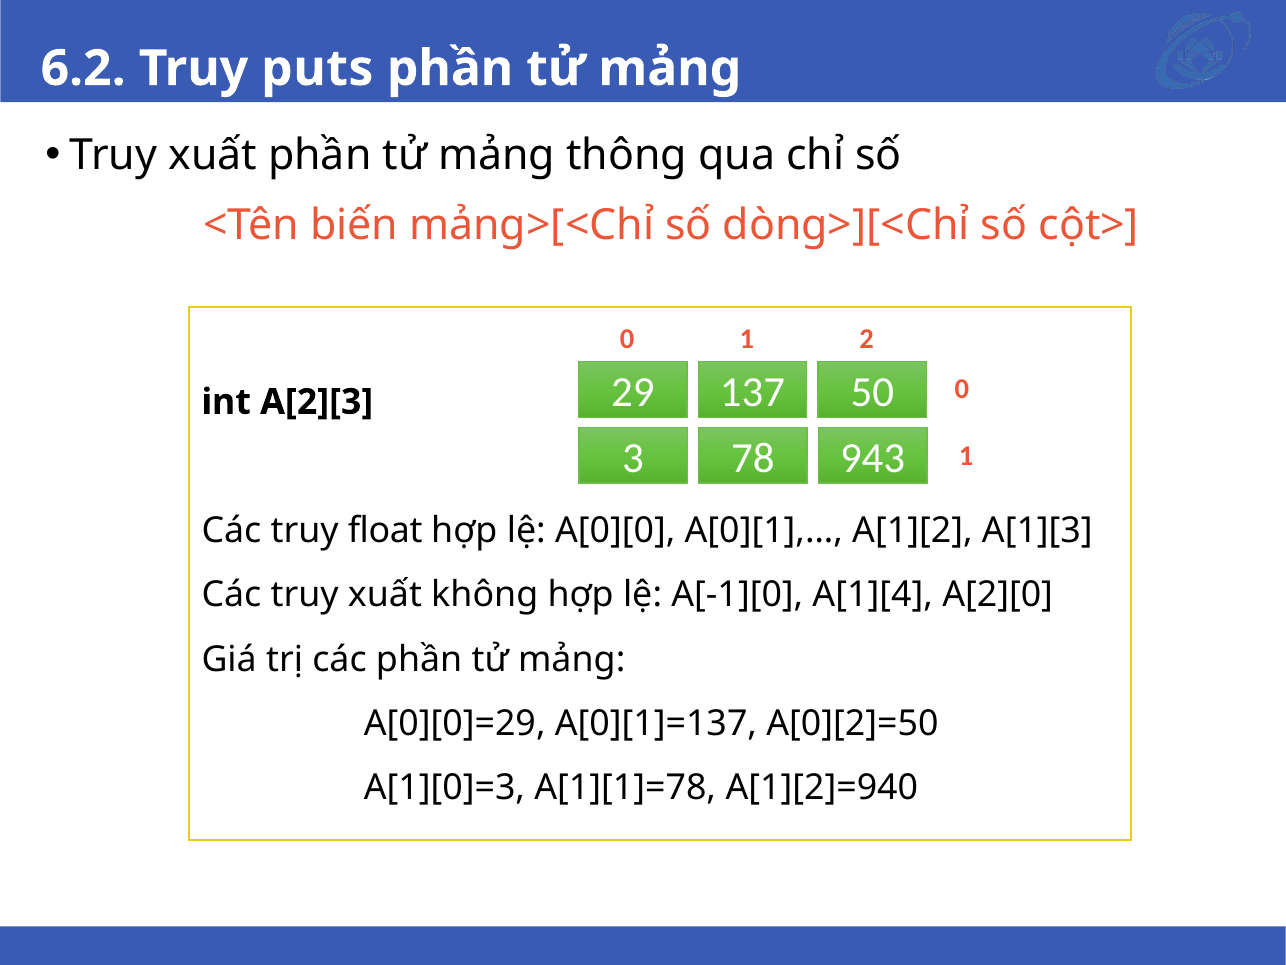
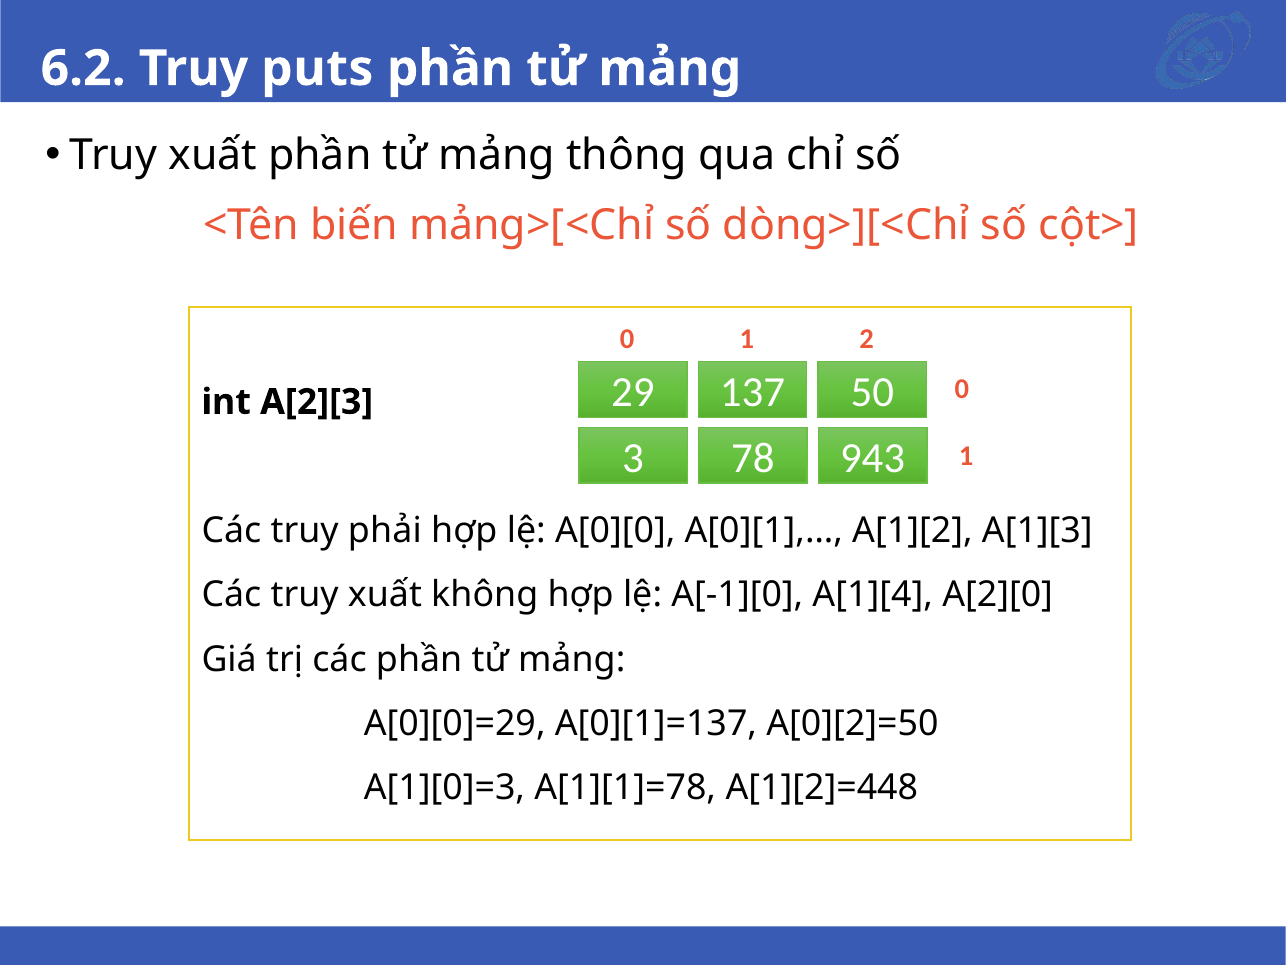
float: float -> phải (385, 530)
A[1][2]=940: A[1][2]=940 -> A[1][2]=448 (822, 788)
